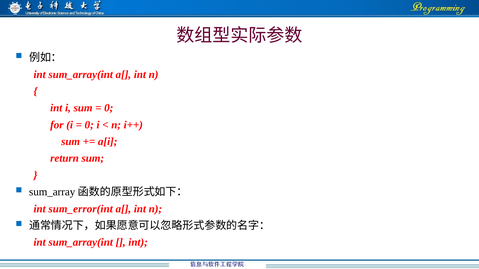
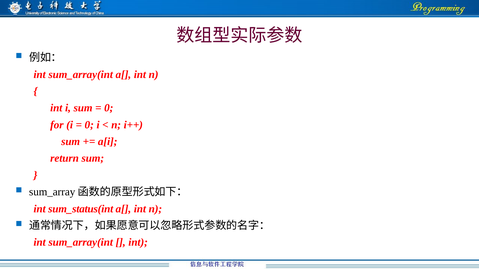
sum_error(int: sum_error(int -> sum_status(int (81, 209)
